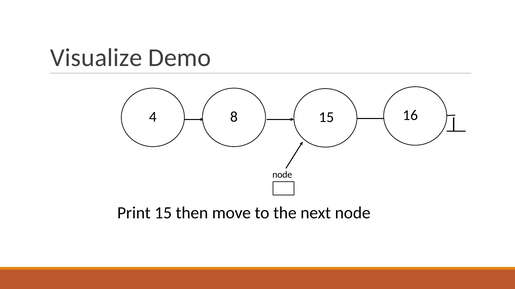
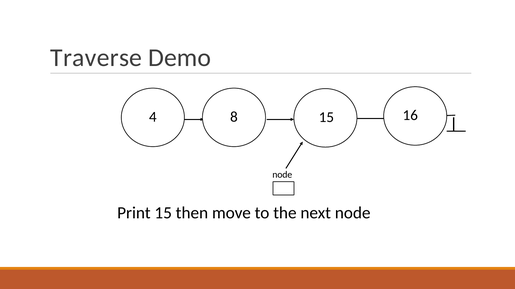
Visualize: Visualize -> Traverse (96, 58)
